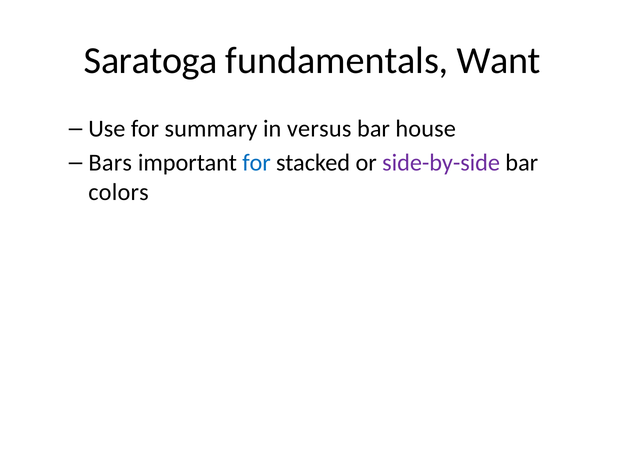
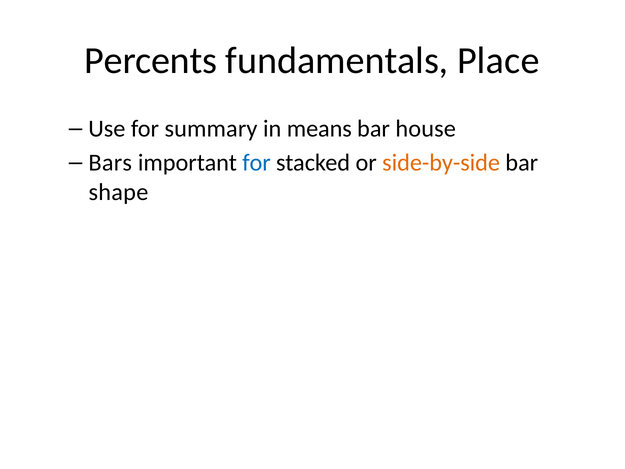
Saratoga: Saratoga -> Percents (151, 61)
Want: Want -> Place (498, 61)
versus: versus -> means (319, 129)
side-by-side colour: purple -> orange (441, 163)
colors: colors -> shape (118, 192)
